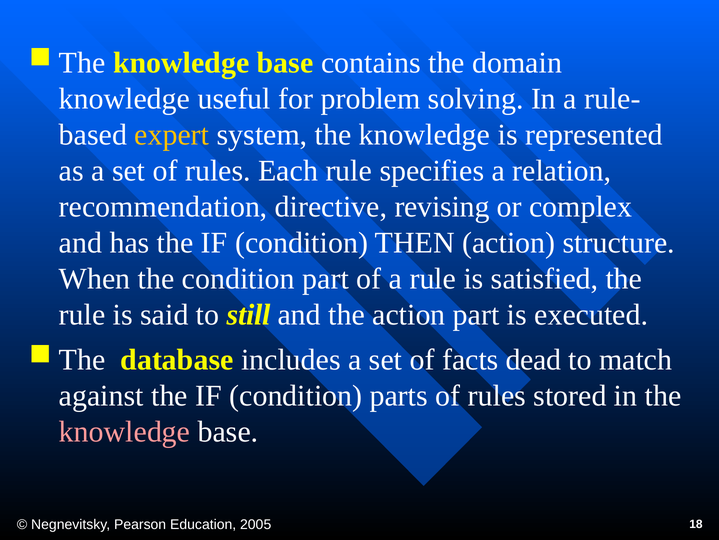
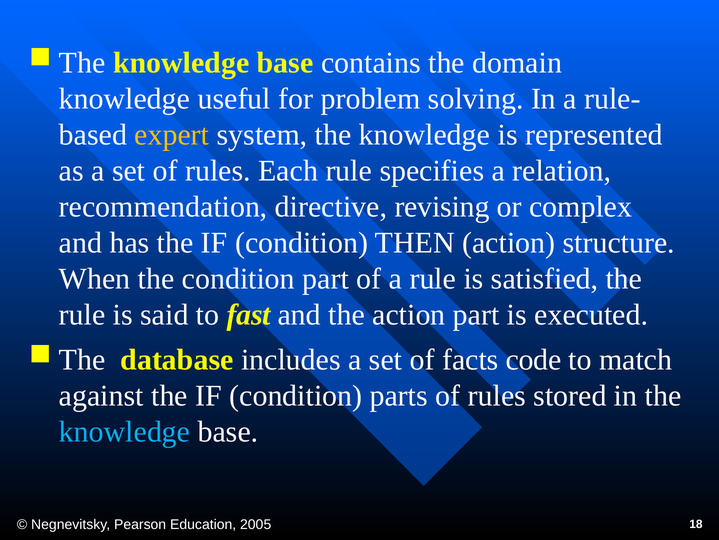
still: still -> fast (249, 314)
dead: dead -> code (534, 359)
knowledge colour: pink -> light blue (125, 431)
